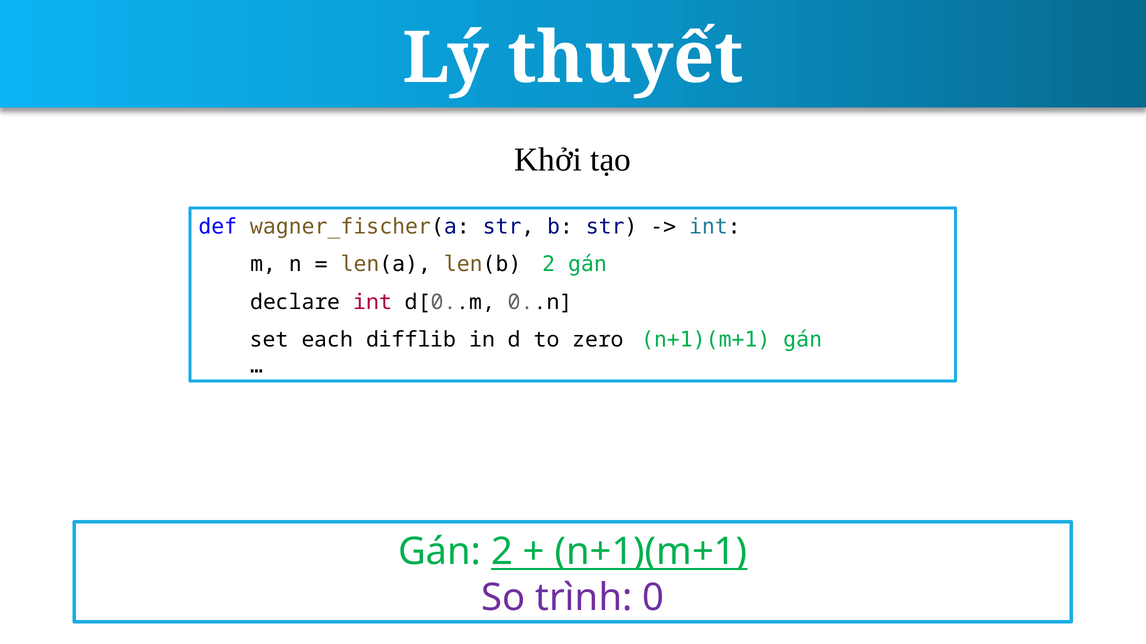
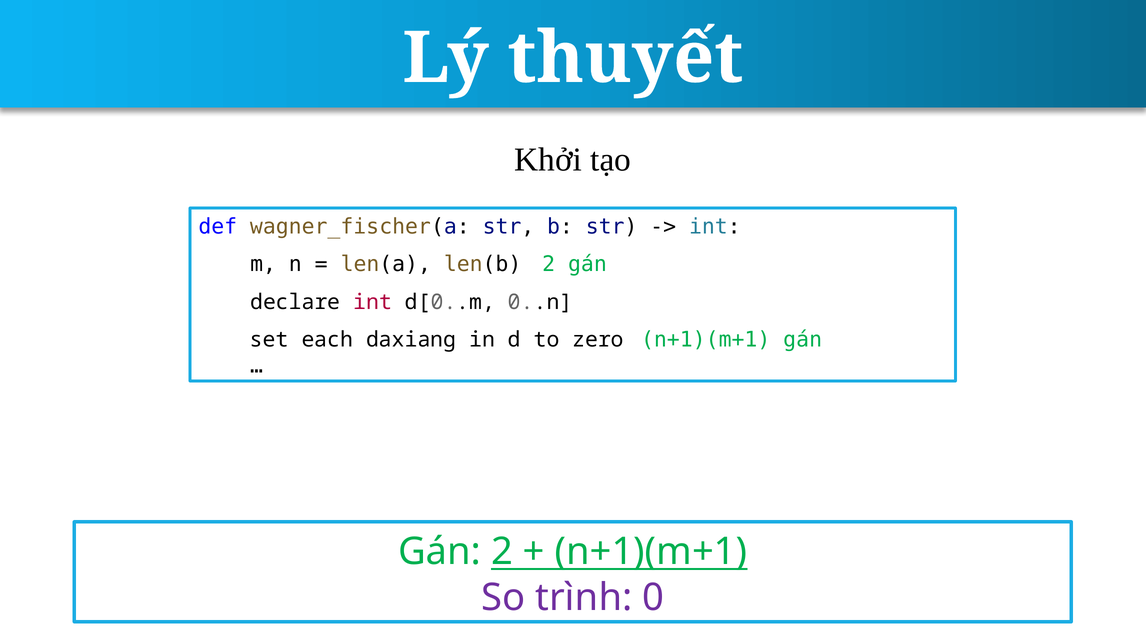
difflib: difflib -> daxiang (411, 340)
